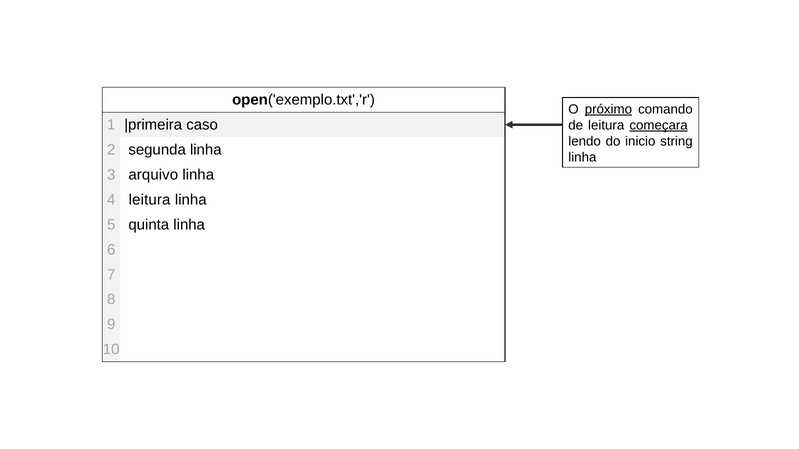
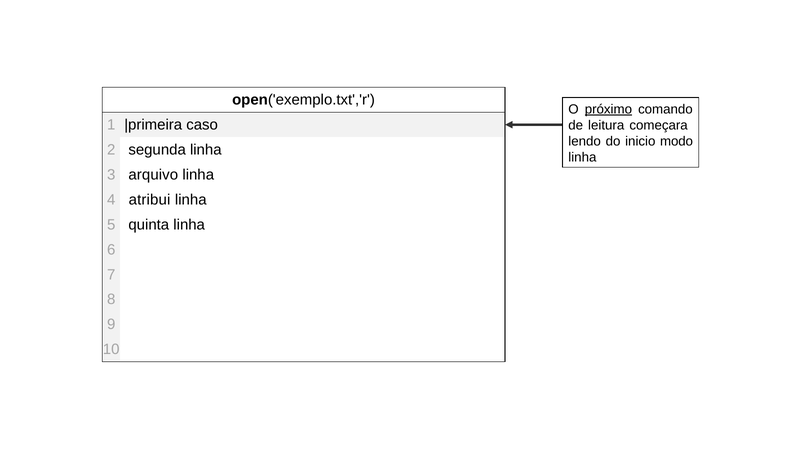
começara underline: present -> none (659, 125)
string: string -> modo (677, 141)
4 leitura: leitura -> atribui (150, 200)
